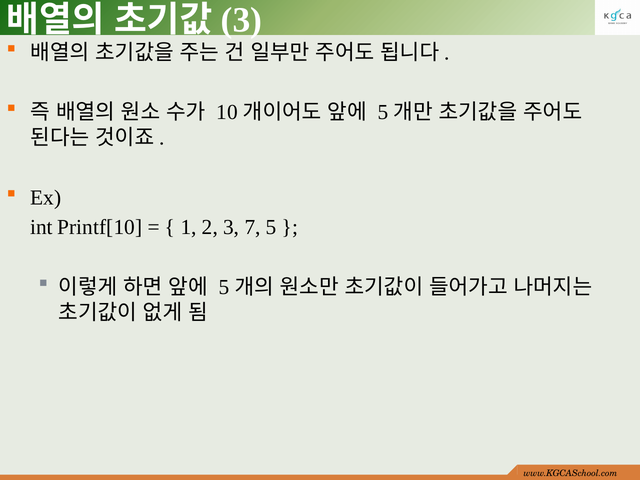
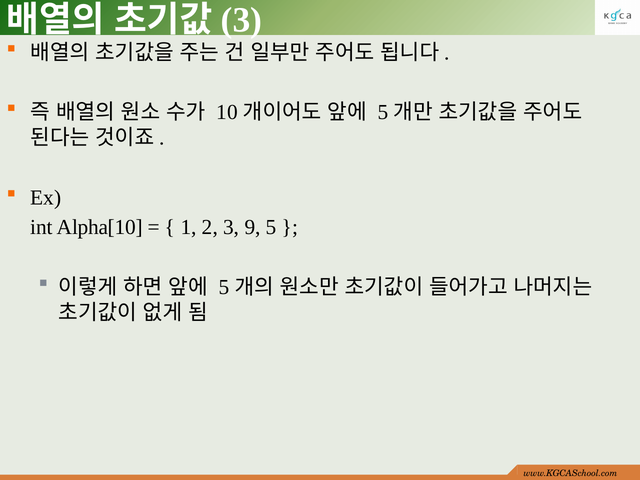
Printf[10: Printf[10 -> Alpha[10 (100, 227)
7: 7 -> 9 (253, 227)
